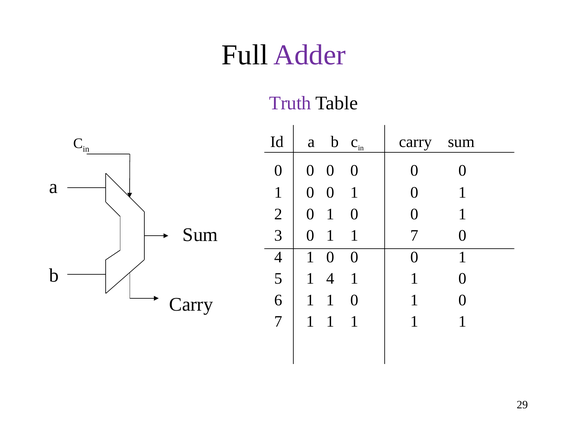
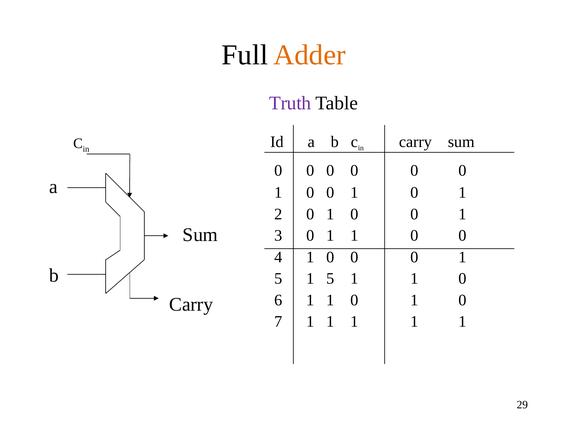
Adder colour: purple -> orange (310, 55)
0 1 1 7: 7 -> 0 (414, 236)
5 1 4: 4 -> 5 (330, 279)
